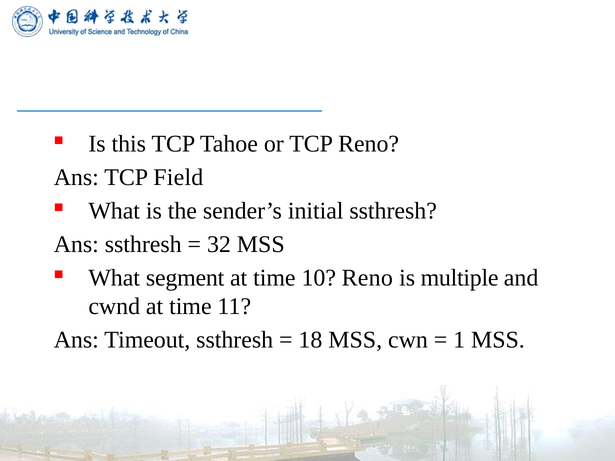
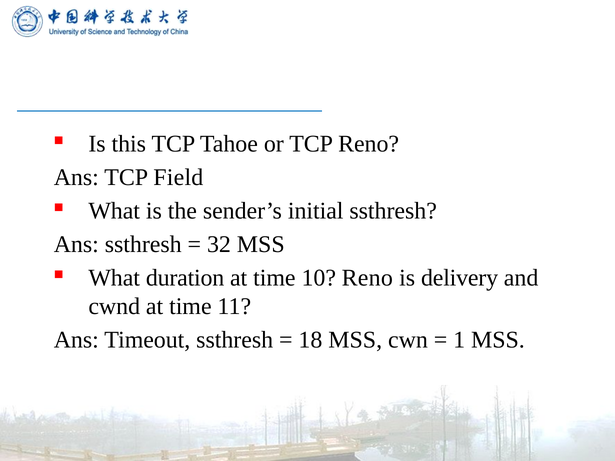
segment: segment -> duration (185, 278)
multiple: multiple -> delivery (460, 278)
